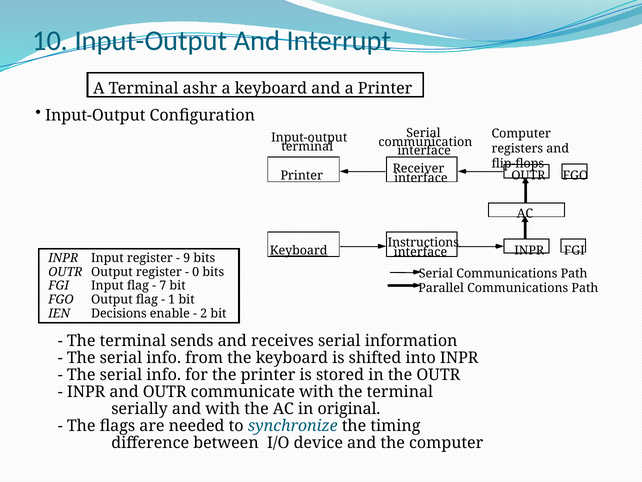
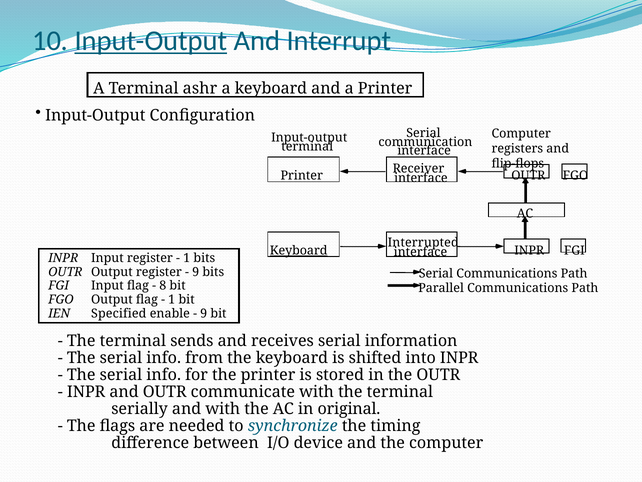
Input-Output underline: none -> present (151, 41)
Instructions: Instructions -> Interrupted (423, 242)
9: 9 -> 1 (187, 258)
0: 0 -> 9 (196, 272)
7: 7 -> 8 (163, 286)
Decisions: Decisions -> Specified (119, 313)
2: 2 -> 9 (204, 313)
